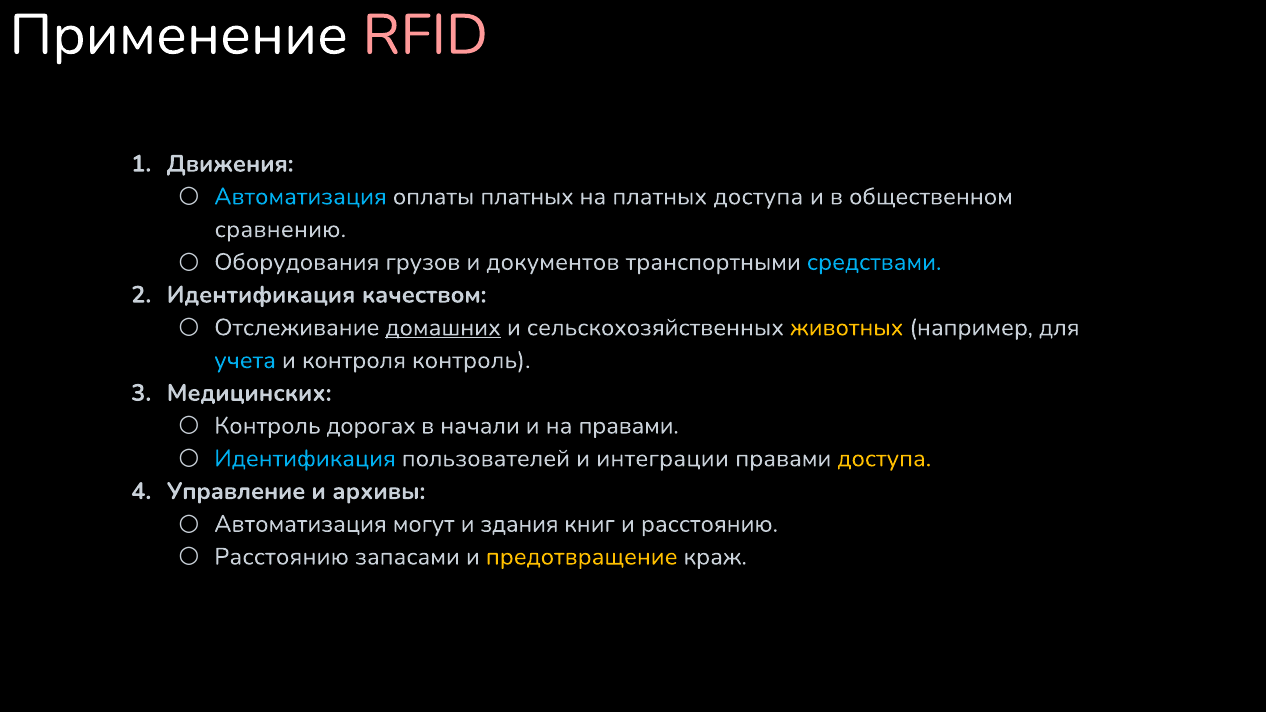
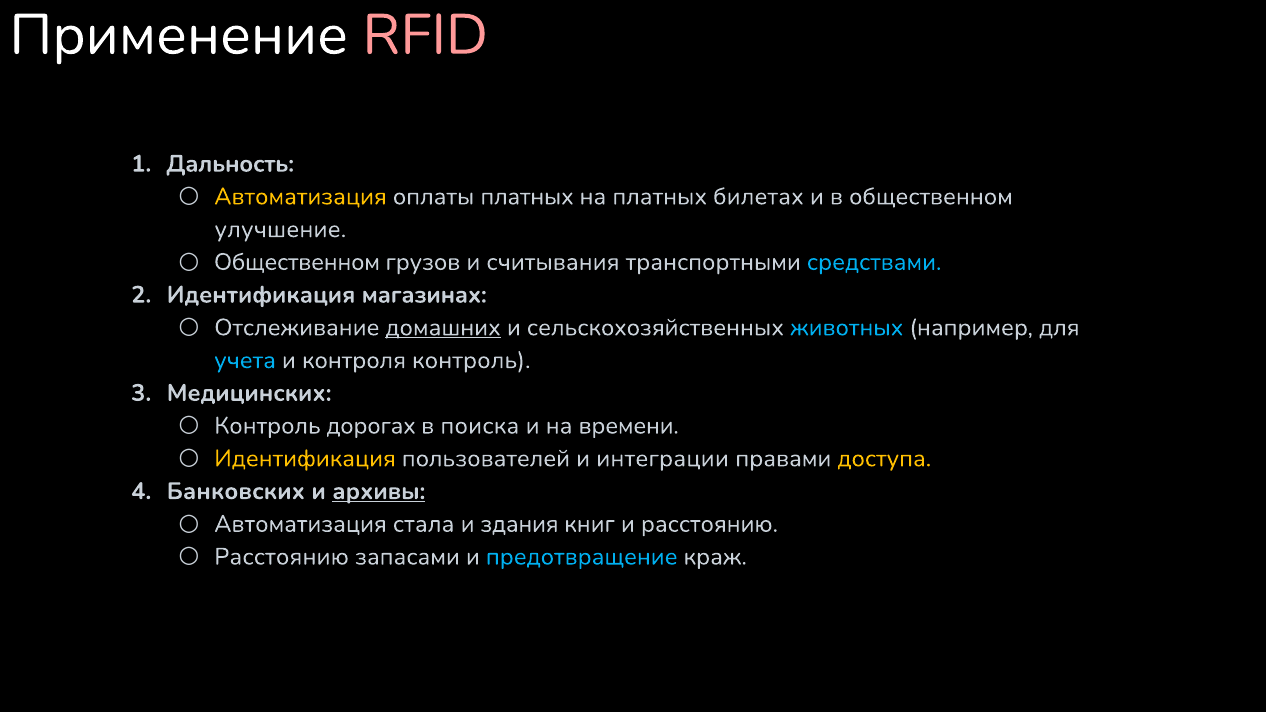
Движения: Движения -> Дальность (230, 164)
Автоматизация colour: light blue -> yellow (300, 197)
платных доступа: доступа -> билетах (758, 197)
сравнению: сравнению -> улучшение (280, 229)
Оборудования: Оборудования -> Общественном (297, 262)
документов: документов -> считывания (553, 262)
качеством: качеством -> магазинах (424, 295)
животных colour: yellow -> light blue (847, 328)
начали: начали -> поиска (480, 426)
на правами: правами -> времени (629, 426)
Идентификация colour: light blue -> yellow (305, 459)
Управление: Управление -> Банковских (236, 491)
архивы underline: none -> present (379, 491)
могут: могут -> стала (424, 524)
предотвращение colour: yellow -> light blue (582, 557)
